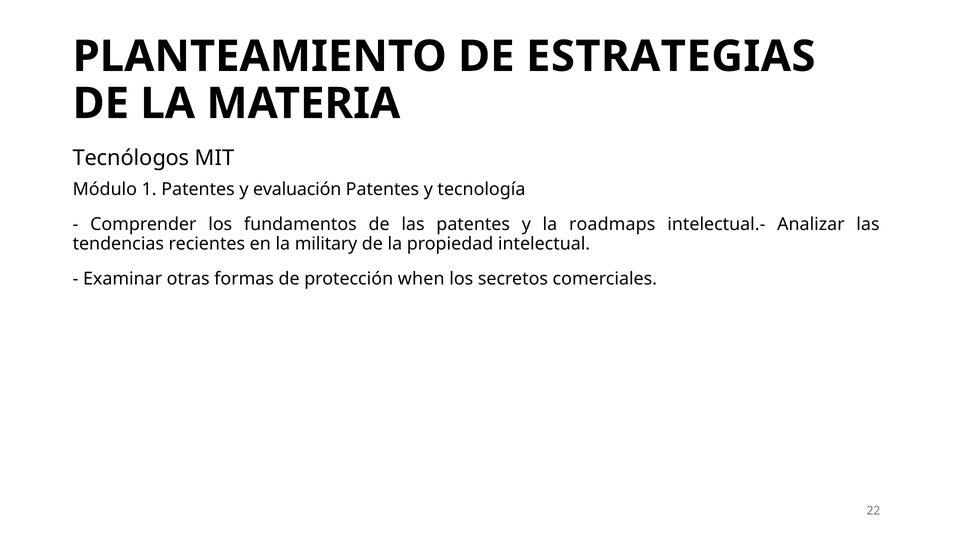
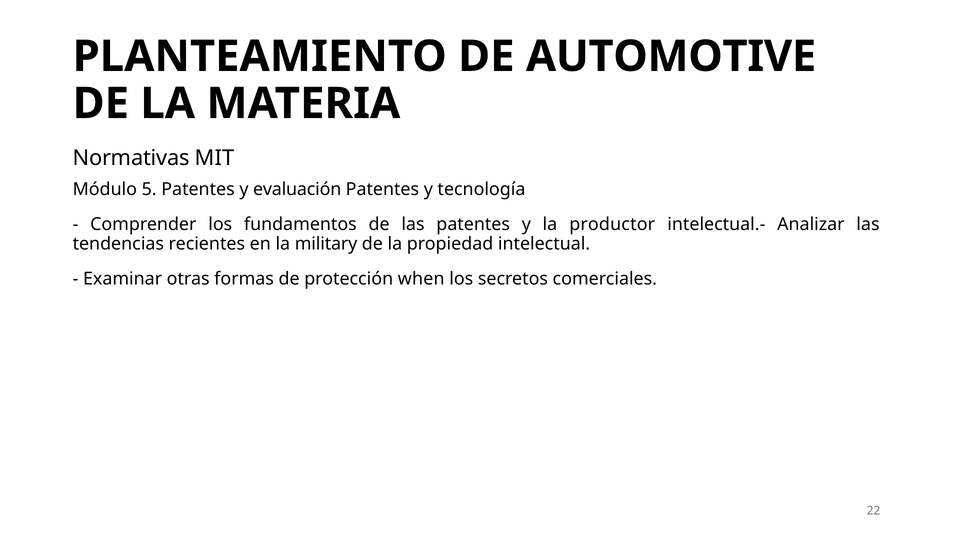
ESTRATEGIAS: ESTRATEGIAS -> AUTOMOTIVE (671, 56)
Tecnólogos: Tecnólogos -> Normativas (131, 158)
1: 1 -> 5 (149, 189)
roadmaps: roadmaps -> productor (612, 225)
